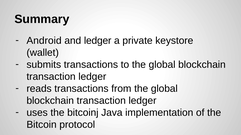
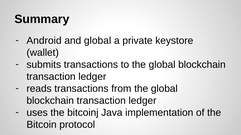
and ledger: ledger -> global (98, 41)
